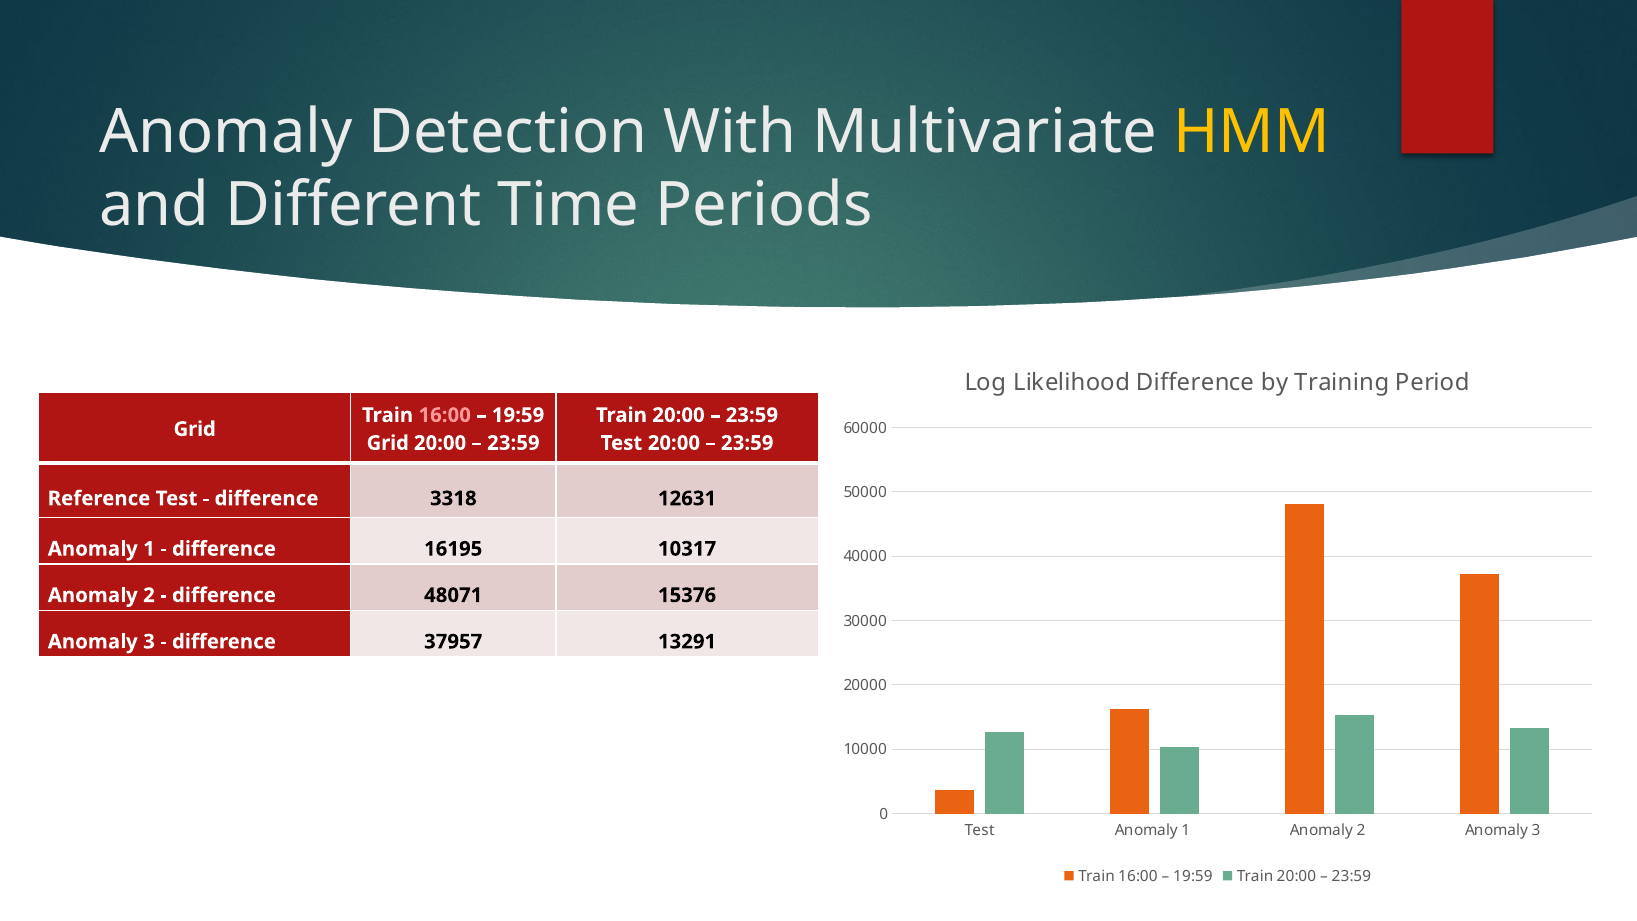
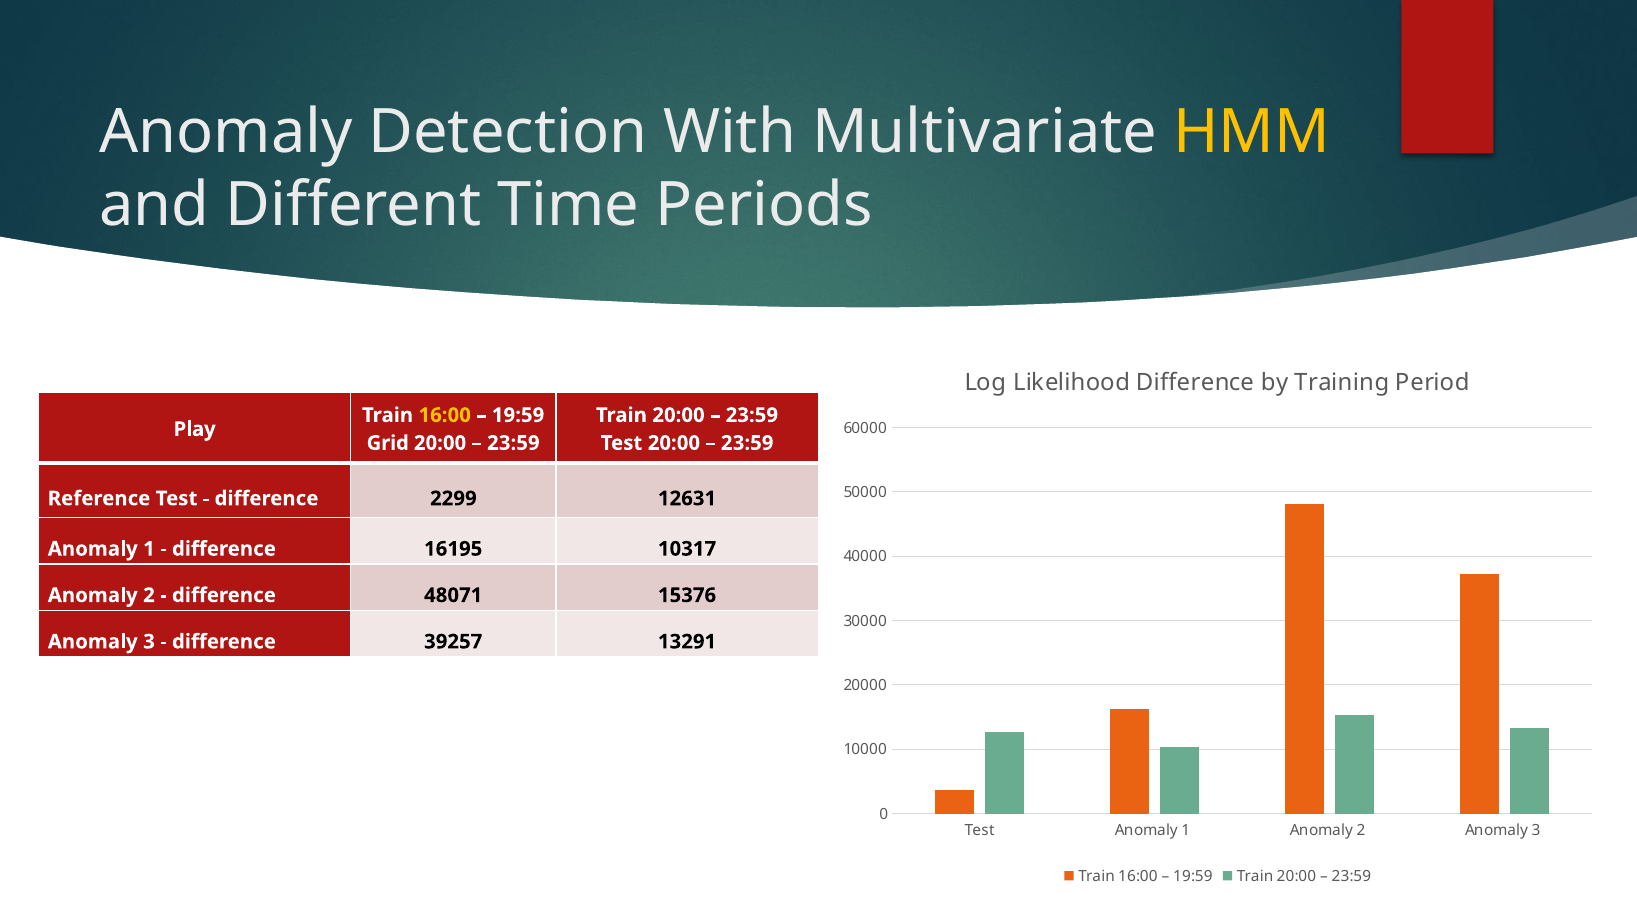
16:00 colour: pink -> yellow (445, 415)
Grid: Grid -> Play (195, 429)
3318: 3318 -> 2299 (453, 498)
37957: 37957 -> 39257 (453, 642)
